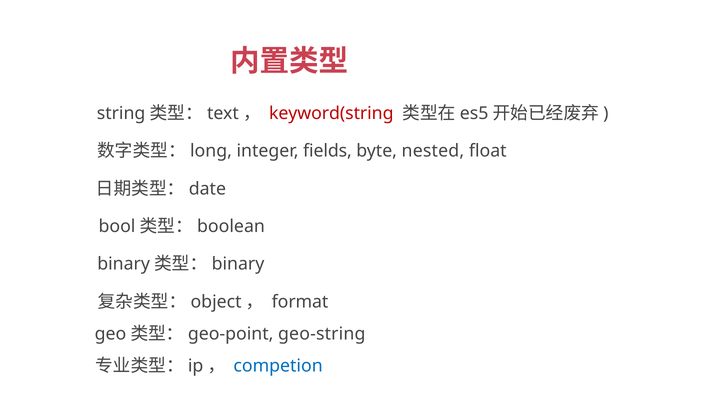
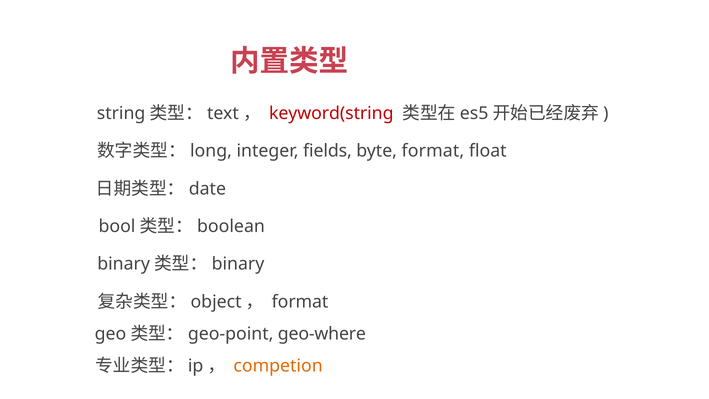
byte nested: nested -> format (433, 151)
geo-string: geo-string -> geo-where (322, 334)
competion colour: blue -> orange (278, 366)
